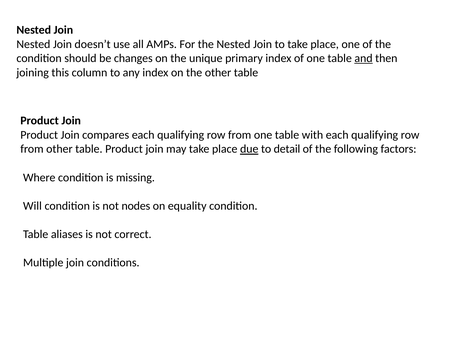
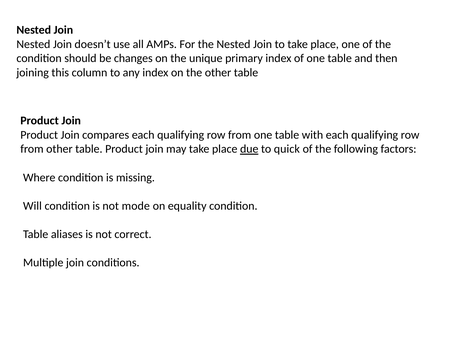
and underline: present -> none (364, 58)
detail: detail -> quick (287, 149)
nodes: nodes -> mode (136, 206)
